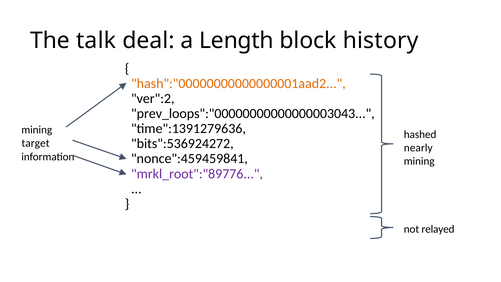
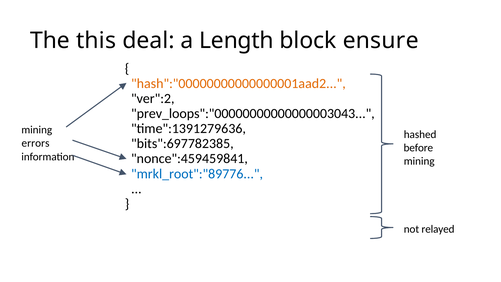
talk: talk -> this (96, 41)
history: history -> ensure (381, 41)
bits":536924272: bits":536924272 -> bits":697782385 (182, 144)
target: target -> errors (36, 143)
nearly: nearly -> before (418, 148)
mrkl_root":"89776 colour: purple -> blue (197, 174)
